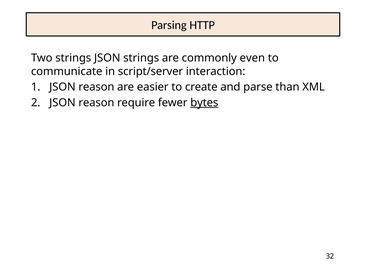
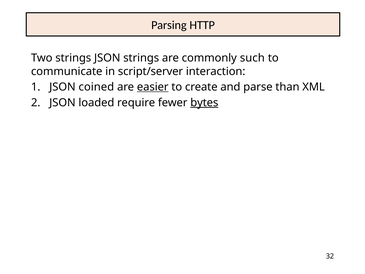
even: even -> such (252, 58)
reason: reason -> coined (96, 87)
easier underline: none -> present (153, 87)
reason: reason -> loaded (96, 103)
